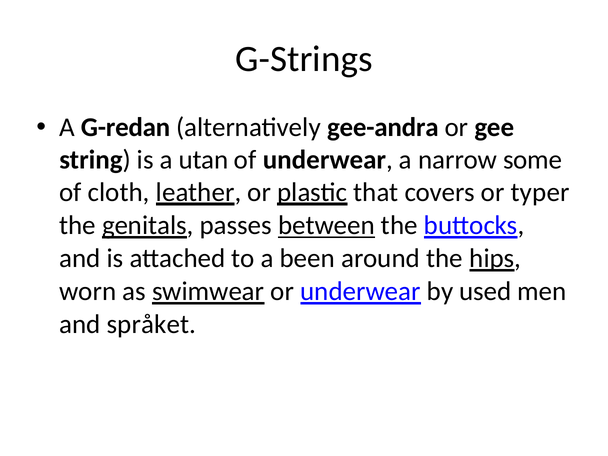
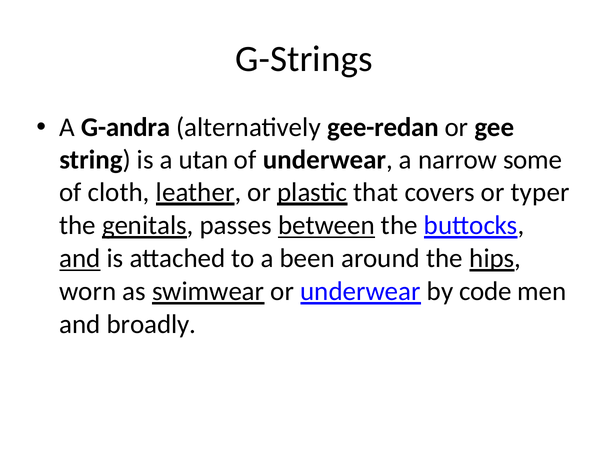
G-redan: G-redan -> G-andra (126, 128)
gee-andra: gee-andra -> gee-redan (383, 128)
and underline: none -> present (80, 258)
used: used -> code (485, 292)
språket: språket -> broadly (151, 325)
